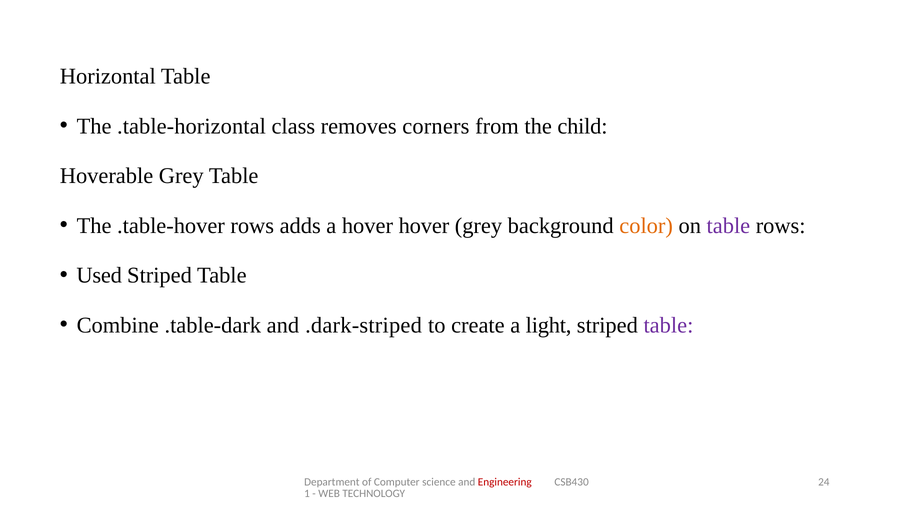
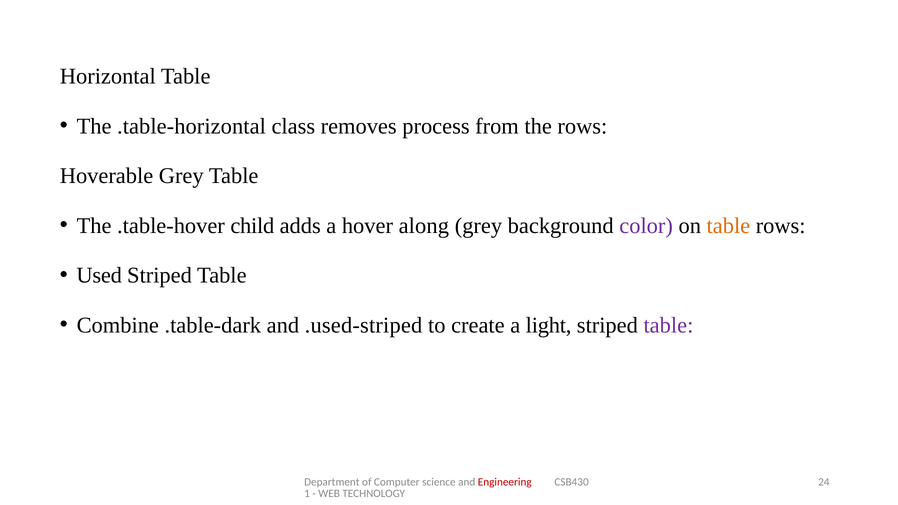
corners: corners -> process (436, 126)
the child: child -> rows (582, 126)
.table-hover rows: rows -> child (252, 226)
hover hover: hover -> along (424, 226)
color colour: orange -> purple (646, 226)
table colour: purple -> orange (728, 226)
.dark-striped: .dark-striped -> .used-striped (364, 325)
